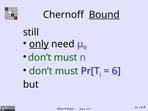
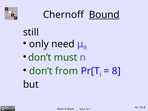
only underline: present -> none (39, 44)
must: must -> from (67, 71)
6: 6 -> 8 (116, 71)
